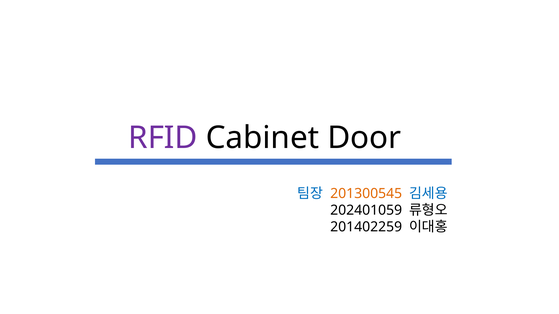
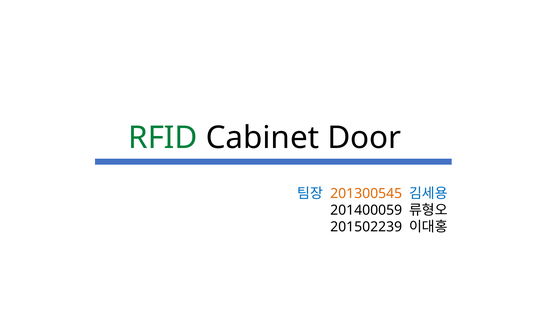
RFID colour: purple -> green (163, 138)
202401059: 202401059 -> 201400059 (366, 210)
201402259: 201402259 -> 201502239 (366, 227)
